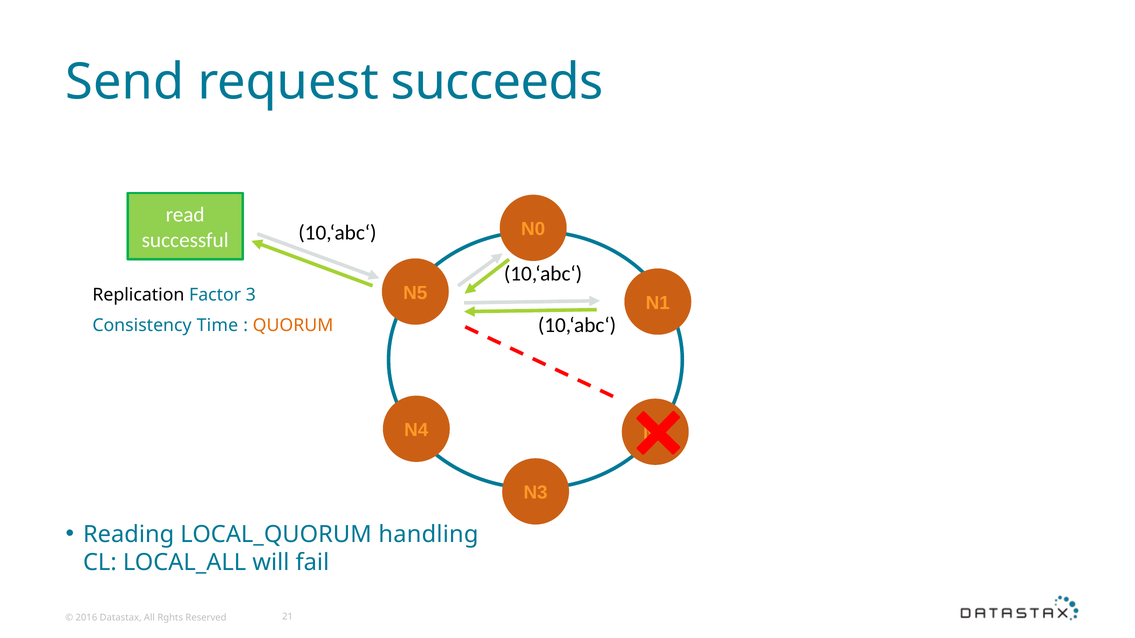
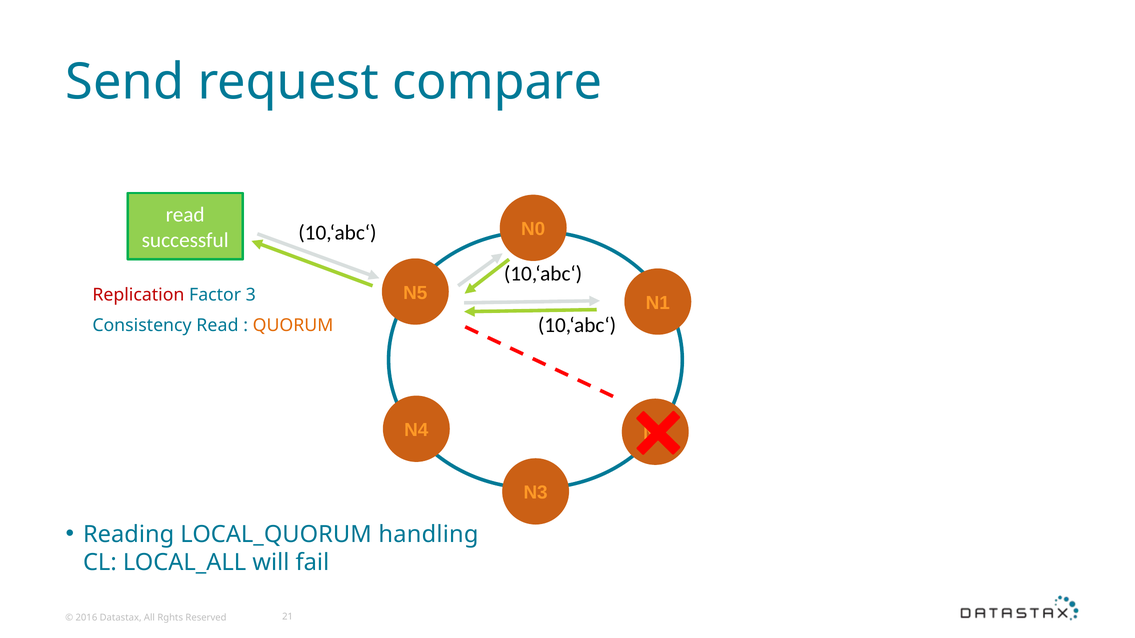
succeeds: succeeds -> compare (497, 82)
Replication colour: black -> red (138, 295)
Consistency Time: Time -> Read (217, 326)
